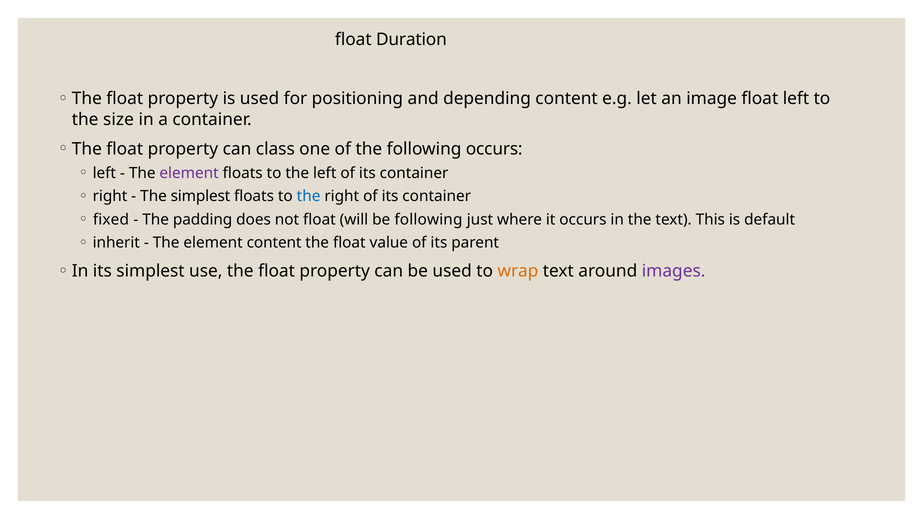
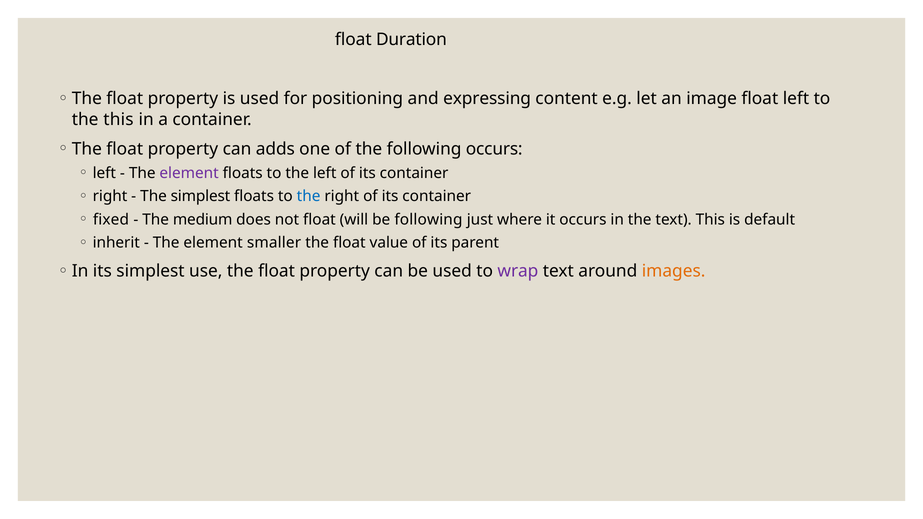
depending: depending -> expressing (487, 99)
the size: size -> this (118, 119)
class: class -> adds (275, 149)
padding: padding -> medium (203, 220)
element content: content -> smaller (274, 243)
wrap colour: orange -> purple (518, 271)
images colour: purple -> orange (674, 271)
